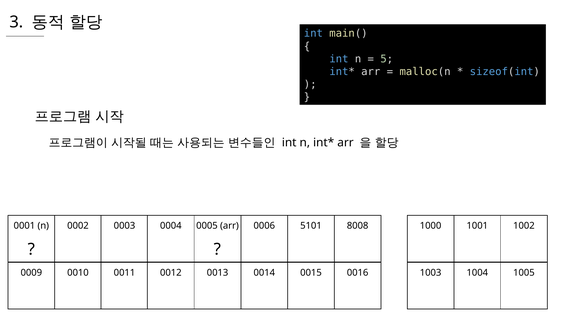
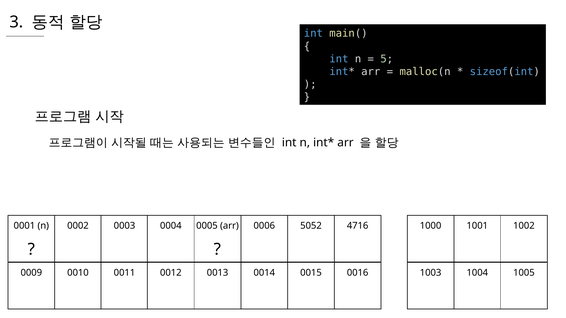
5101: 5101 -> 5052 (311, 226)
8008: 8008 -> 4716 (358, 226)
